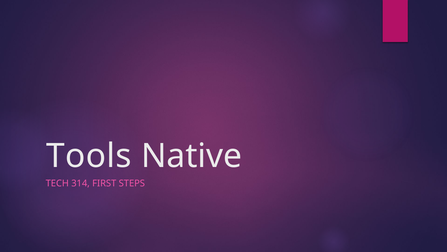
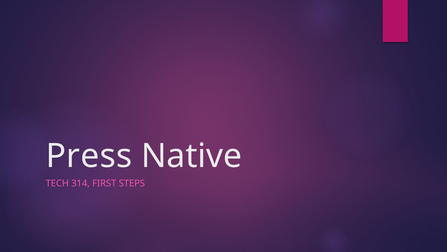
Tools: Tools -> Press (89, 156)
